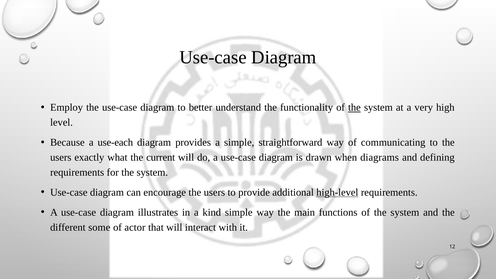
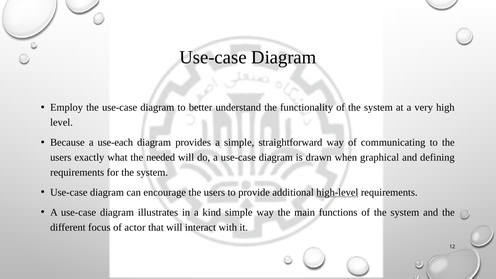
the underline: present -> none (354, 108)
current: current -> needed (161, 157)
diagrams: diagrams -> graphical (380, 157)
some: some -> focus (99, 227)
